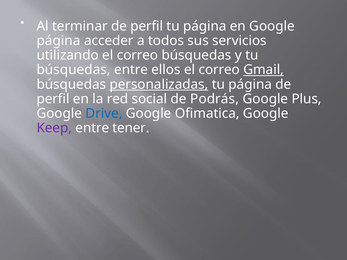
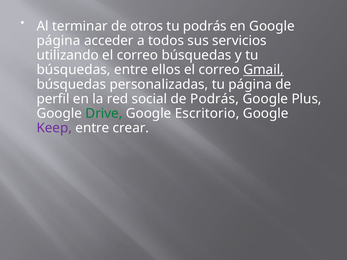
terminar de perfil: perfil -> otros (147, 26)
página: página -> podrás (205, 26)
personalizadas underline: present -> none (159, 84)
Drive colour: blue -> green (104, 114)
Ofimatica: Ofimatica -> Escritorio (207, 114)
tener: tener -> crear (131, 128)
